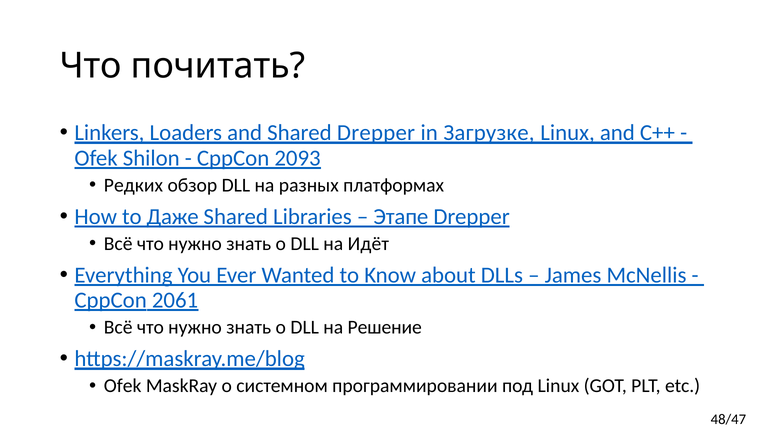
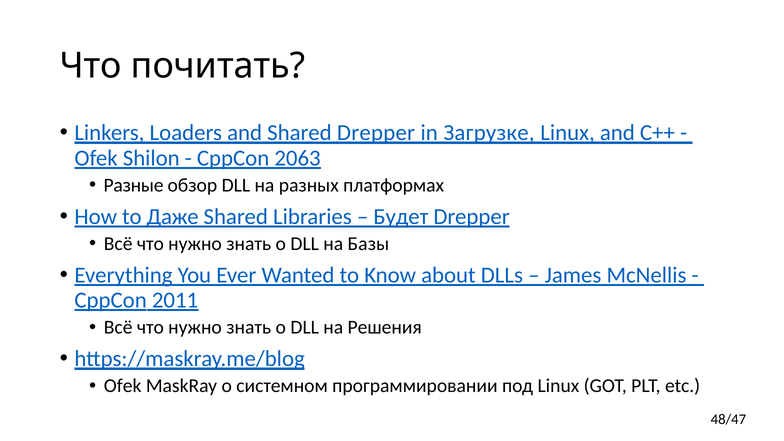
2093: 2093 -> 2063 (298, 158)
Редких: Редких -> Разные (134, 185)
Этапе: Этапе -> Будет (401, 217)
Идёт: Идёт -> Базы (368, 244)
2061: 2061 -> 2011 (175, 300)
Решение: Решение -> Решения (385, 327)
